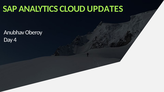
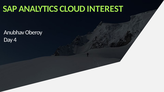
UPDATES: UPDATES -> INTEREST (105, 9)
